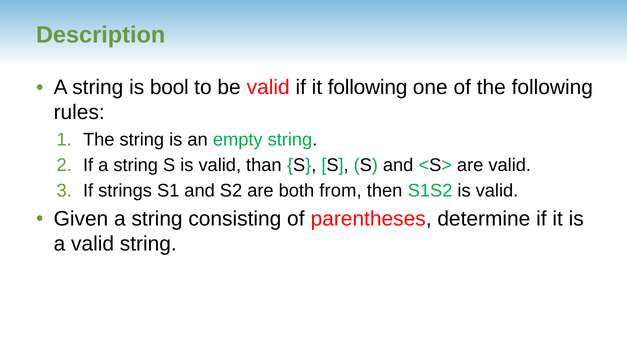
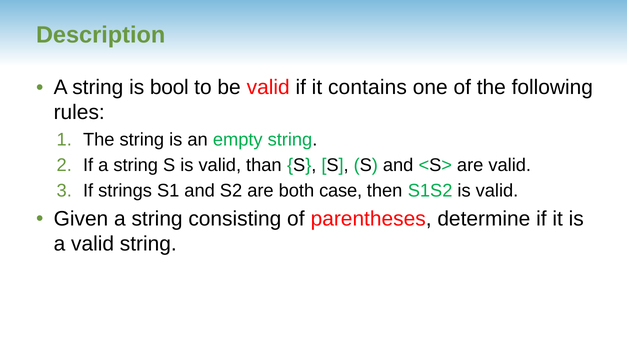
it following: following -> contains (367, 87)
from: from -> case (341, 191)
